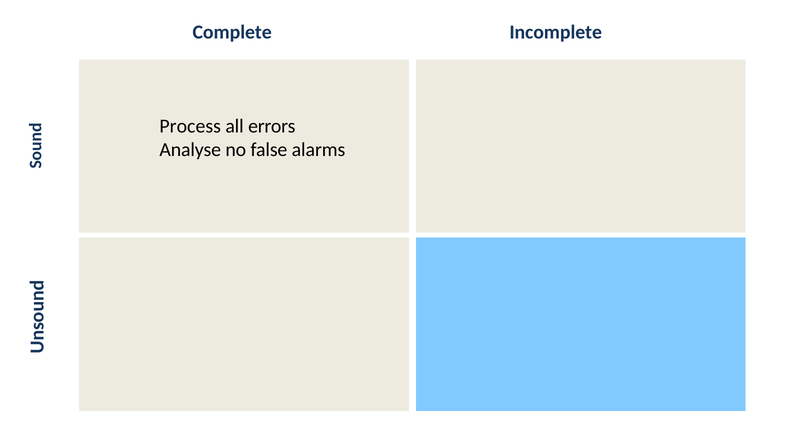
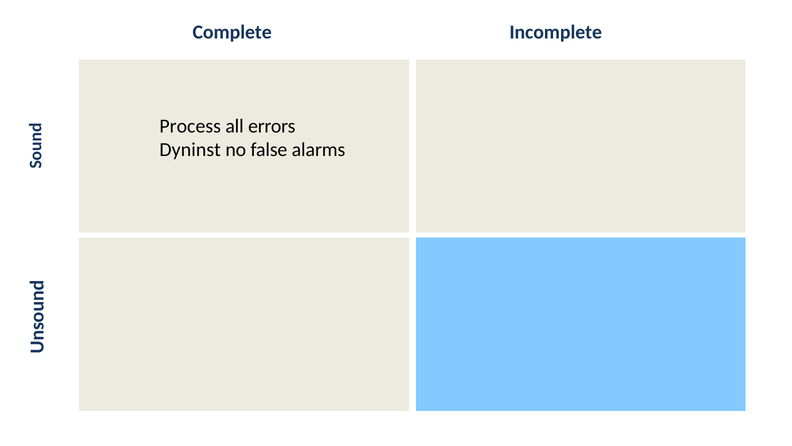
Analyse: Analyse -> Dyninst (190, 150)
